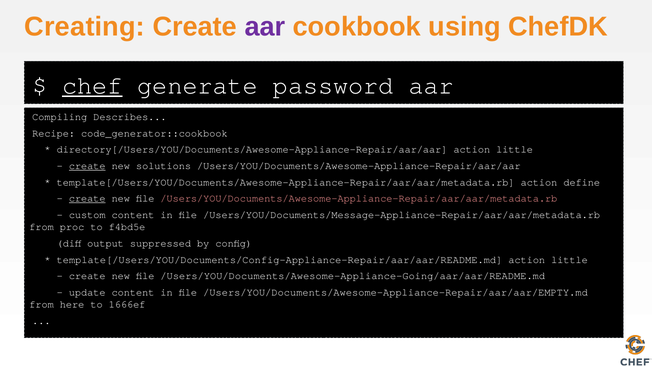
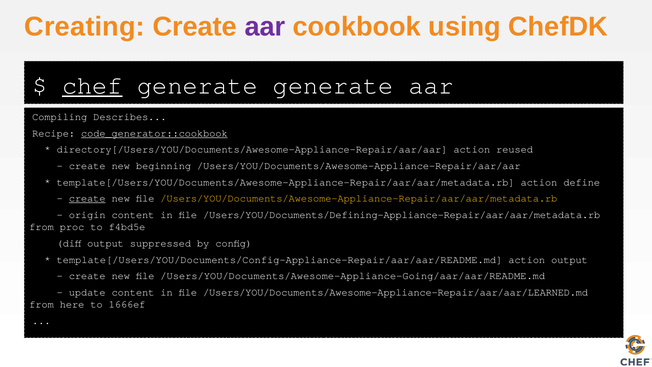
generate password: password -> generate (333, 85)
code_generator::cookbook underline: none -> present (154, 133)
directory[/Users/YOU/Documents/Awesome-Appliance-Repair/aar/aar action little: little -> reused (515, 149)
create underline: present -> none (87, 166)
solutions: solutions -> beginning (164, 166)
/Users/YOU/Documents/Awesome-Appliance-Repair/aar/aar/metadata.rb colour: pink -> yellow (359, 198)
custom: custom -> origin (87, 215)
/Users/YOU/Documents/Message-Appliance-Repair/aar/aar/metadata.rb: /Users/YOU/Documents/Message-Appliance-Repair/aar/aar/metadata.rb -> /Users/YOU/Documents/Defining-Appliance-Repair/aar/aar/metadata.rb (402, 215)
little: little -> output (570, 260)
/Users/YOU/Documents/Awesome-Appliance-Repair/aar/aar/EMPTY.md: /Users/YOU/Documents/Awesome-Appliance-Repair/aar/aar/EMPTY.md -> /Users/YOU/Documents/Awesome-Appliance-Repair/aar/aar/LEARNED.md (396, 292)
